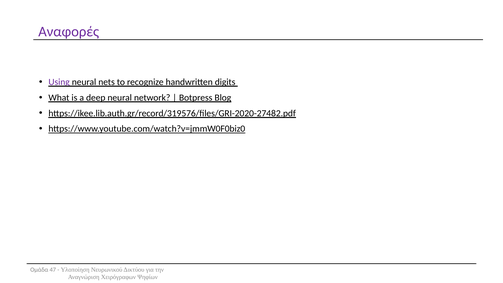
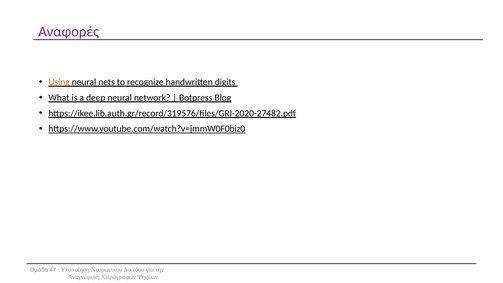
Using colour: purple -> orange (59, 82)
